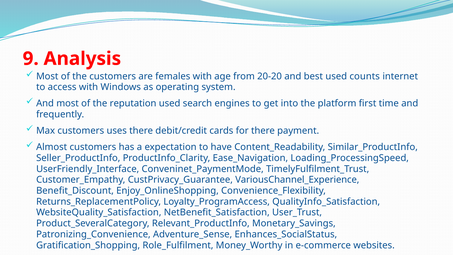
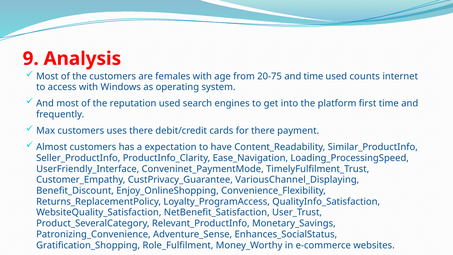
20-20: 20-20 -> 20-75 (270, 76)
and best: best -> time (313, 76)
VariousChannel_Experience: VariousChannel_Experience -> VariousChannel_Displaying (297, 180)
